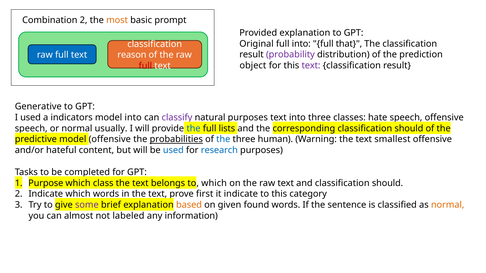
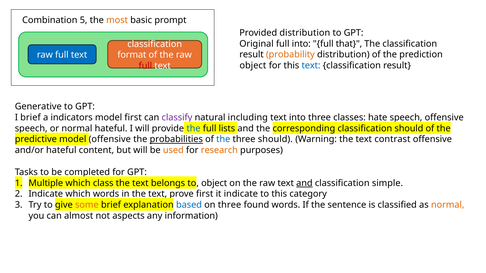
Combination 2: 2 -> 5 (84, 20)
Provided explanation: explanation -> distribution (305, 33)
probability colour: purple -> orange (290, 55)
reason: reason -> format (132, 55)
text colour: purple -> blue (311, 66)
I used: used -> brief (30, 118)
model into: into -> first (133, 118)
purposes: purposes -> including (248, 118)
usually: usually -> hateful (111, 129)
three human: human -> should (275, 140)
smallest: smallest -> contrast (392, 140)
used colour: blue -> orange (173, 150)
research colour: blue -> orange (219, 150)
Purpose: Purpose -> Multiple (46, 183)
to which: which -> object (214, 183)
and underline: none -> present (304, 183)
should: should -> simple (387, 183)
some colour: purple -> orange (87, 205)
based colour: orange -> blue (189, 205)
on given: given -> three (230, 205)
labeled: labeled -> aspects (129, 216)
